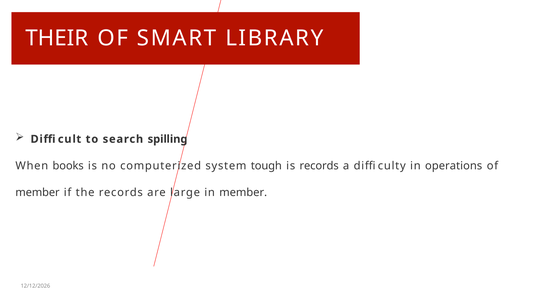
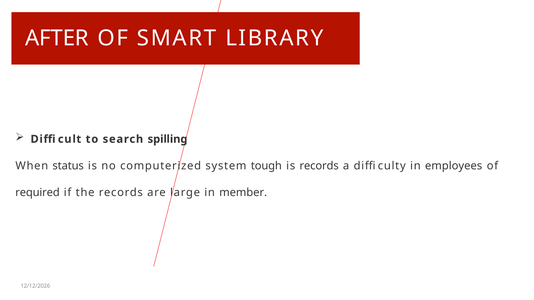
THEIR: THEIR -> AFTER (57, 38)
books: books -> status (68, 166)
operations: operations -> employees (454, 166)
member: member -> required (38, 193)
